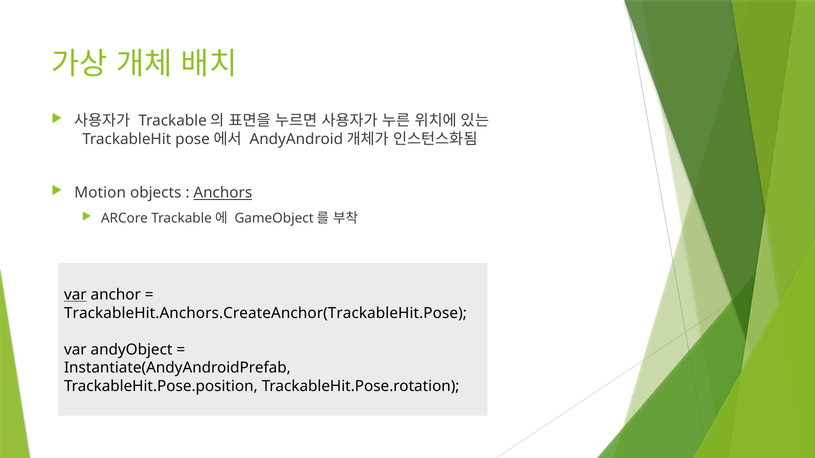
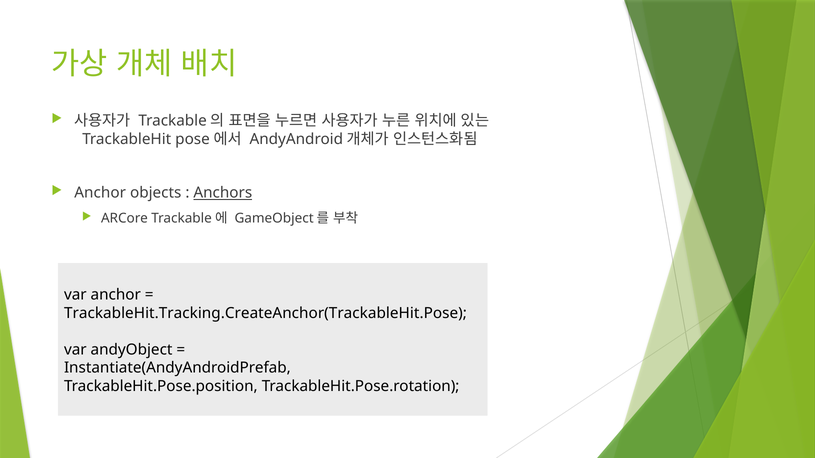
Motion: Motion -> Anchor (100, 193)
var underline: present -> none (75, 295)
TrackableHit.Anchors.CreateAnchor(TrackableHit.Pose: TrackableHit.Anchors.CreateAnchor(TrackableHit.Pose -> TrackableHit.Tracking.CreateAnchor(TrackableHit.Pose (265, 313)
